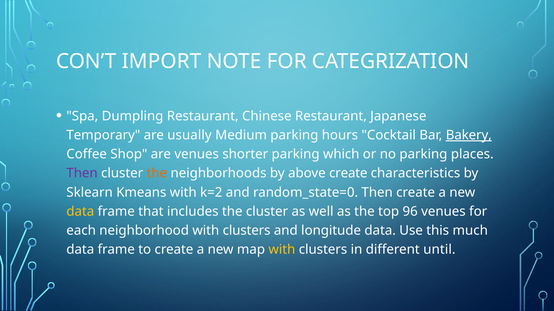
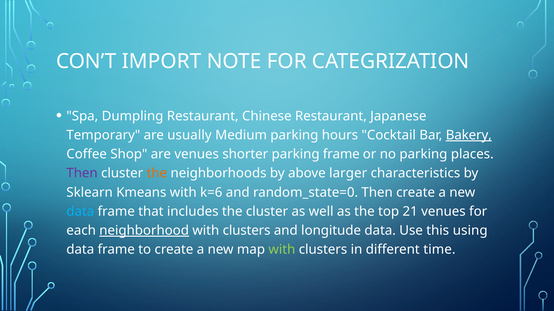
parking which: which -> frame (341, 155)
above create: create -> larger (348, 174)
k=2: k=2 -> k=6 (211, 193)
data colour: yellow -> light blue (80, 212)
96: 96 -> 21 (410, 212)
neighborhood underline: none -> present (144, 231)
much: much -> using (470, 231)
with colour: yellow -> light green (282, 250)
until: until -> time (439, 250)
